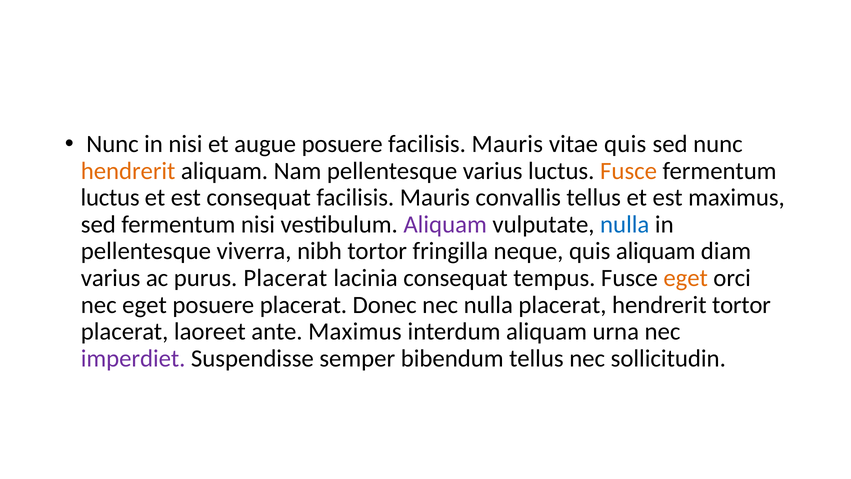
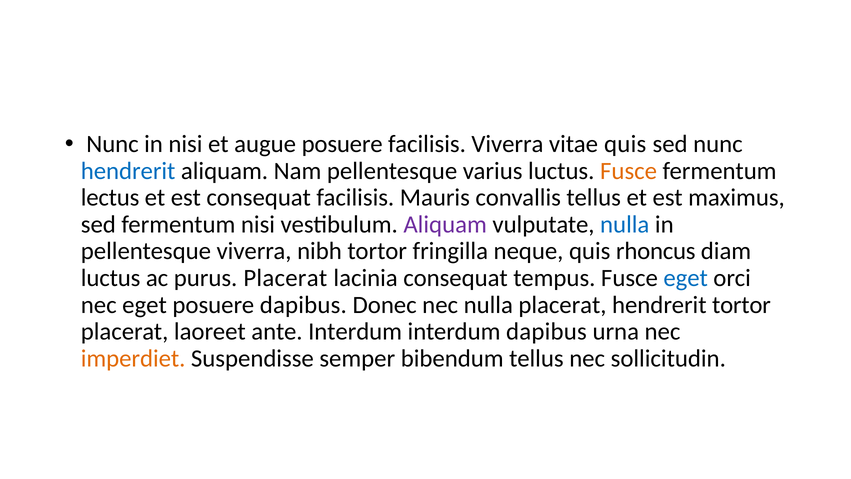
Mauris: Mauris -> Viverra (507, 144)
hendrerit colour: orange -> blue (128, 171)
luctus: luctus -> lectus (110, 198)
quis aliquam: aliquam -> rhoncus (656, 251)
varius: varius -> luctus (111, 278)
eget colour: orange -> blue (686, 278)
posuere placerat: placerat -> dapibus (303, 305)
ante Maximus: Maximus -> Interdum (355, 332)
interdum aliquam: aliquam -> dapibus (546, 332)
imperdiet colour: purple -> orange (133, 358)
